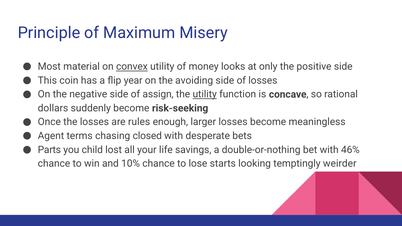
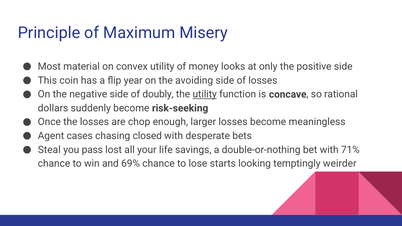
convex underline: present -> none (132, 67)
assign: assign -> doubly (158, 94)
rules: rules -> chop (139, 122)
terms: terms -> cases (80, 136)
Parts: Parts -> Steal (49, 150)
child: child -> pass (92, 150)
46%: 46% -> 71% (350, 150)
10%: 10% -> 69% (131, 164)
